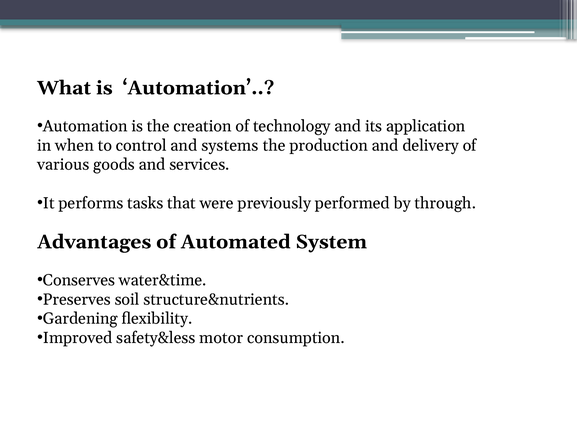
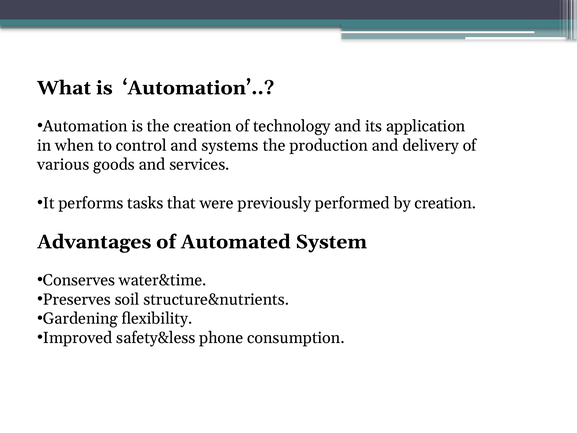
by through: through -> creation (445, 203)
motor: motor -> phone (221, 338)
